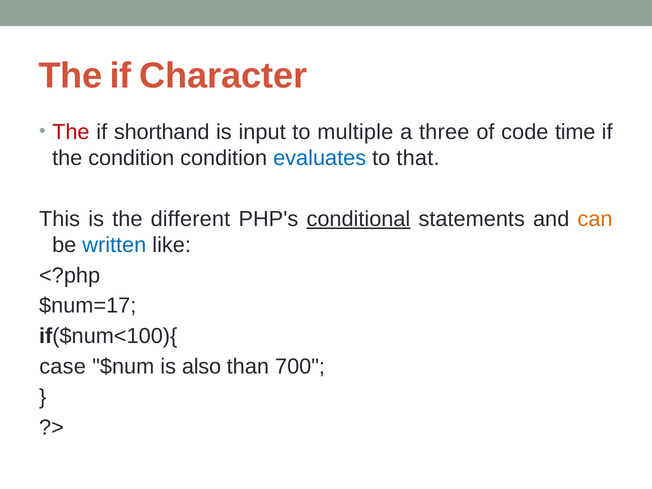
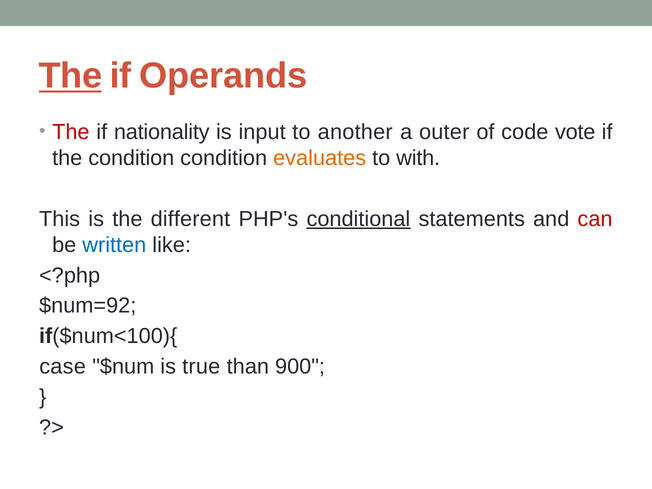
The underline: none -> present (71, 76)
Character: Character -> Operands (223, 76)
shorthand: shorthand -> nationality (162, 132)
multiple: multiple -> another (355, 132)
three: three -> outer (444, 132)
time: time -> vote (575, 132)
evaluates colour: blue -> orange (320, 158)
that: that -> with (418, 158)
can colour: orange -> red (595, 219)
$num=17: $num=17 -> $num=92 (88, 306)
also: also -> true (201, 367)
700: 700 -> 900 (300, 367)
